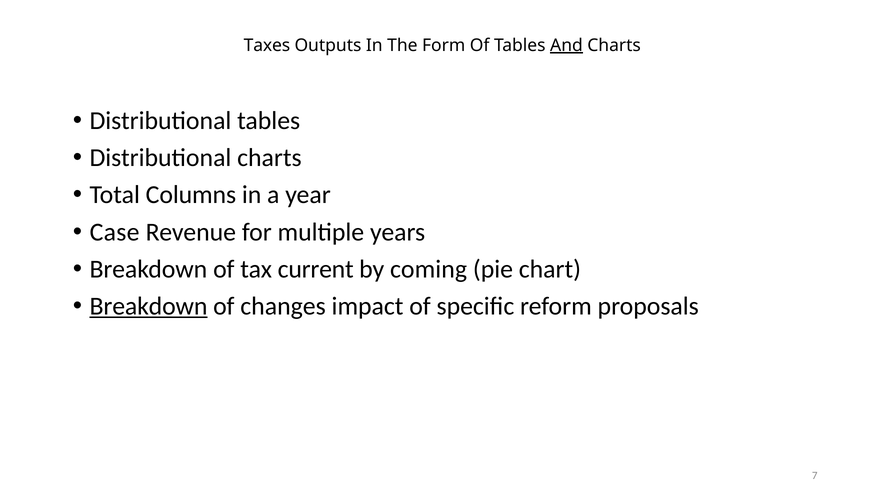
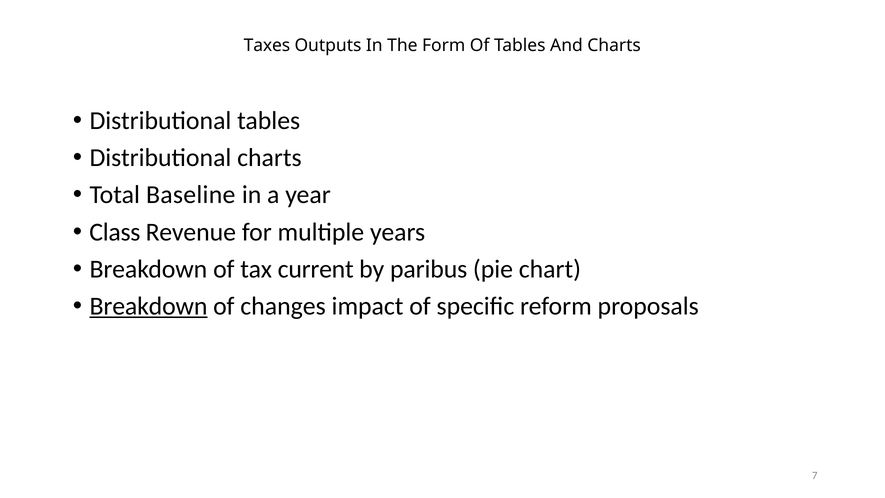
And underline: present -> none (566, 45)
Columns: Columns -> Baseline (191, 195)
Case: Case -> Class (115, 232)
coming: coming -> paribus (429, 269)
